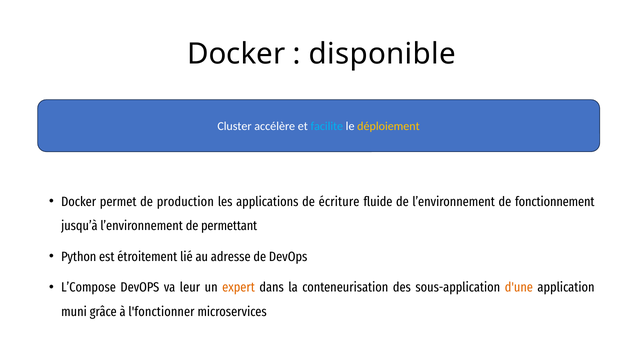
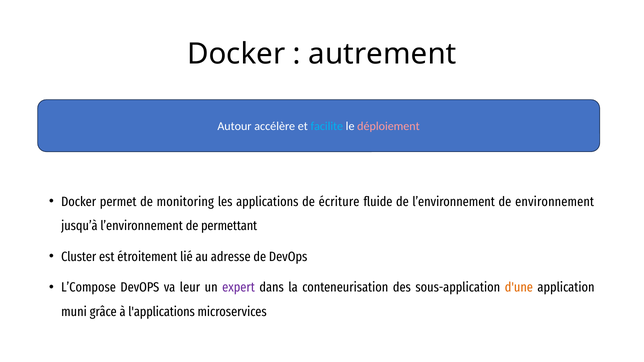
disponible: disponible -> autrement (383, 54)
Cluster: Cluster -> Autour (234, 127)
déploiement colour: yellow -> pink (388, 127)
production: production -> monitoring (185, 202)
fonctionnement: fonctionnement -> environnement (555, 202)
Python: Python -> Cluster (79, 257)
expert colour: orange -> purple (239, 288)
l'fonctionner: l'fonctionner -> l'applications (162, 312)
